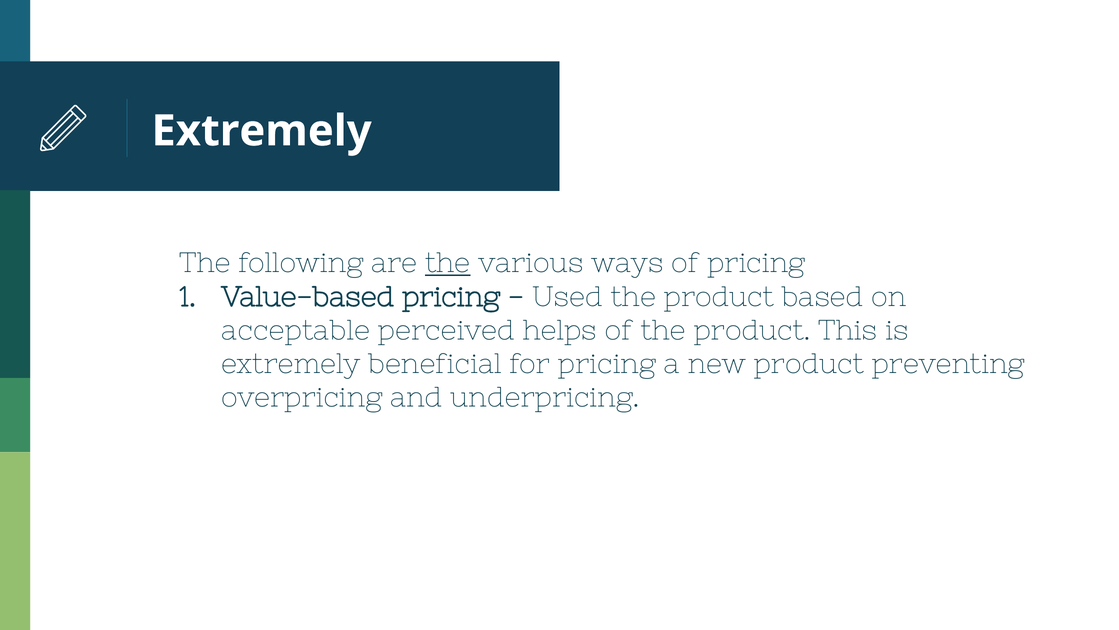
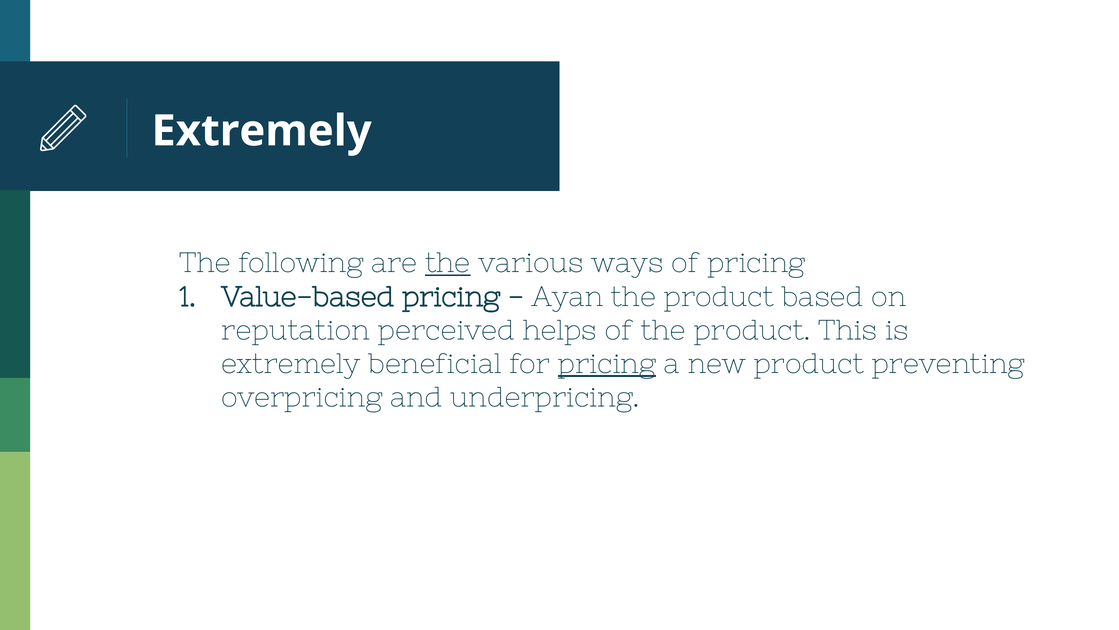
Used: Used -> Ayan (568, 297)
acceptable: acceptable -> reputation (296, 330)
pricing underline: none -> present (607, 364)
